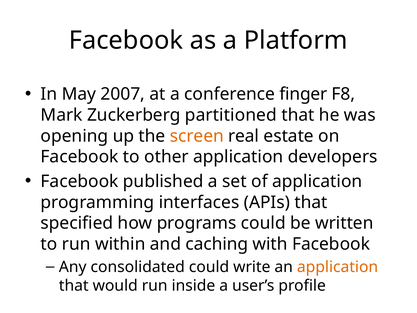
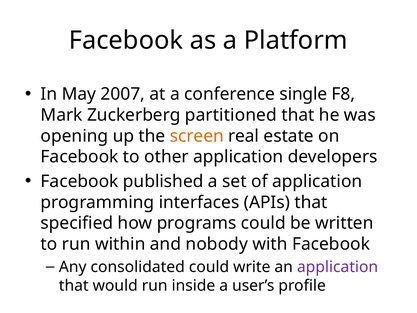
finger: finger -> single (303, 94)
caching: caching -> nobody (217, 244)
application colour: orange -> purple (338, 267)
